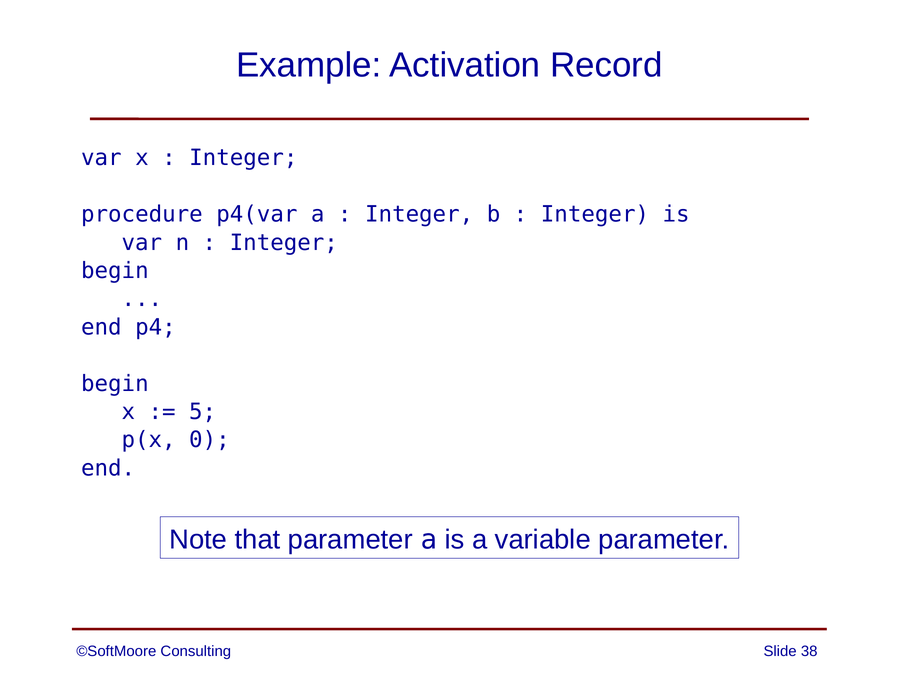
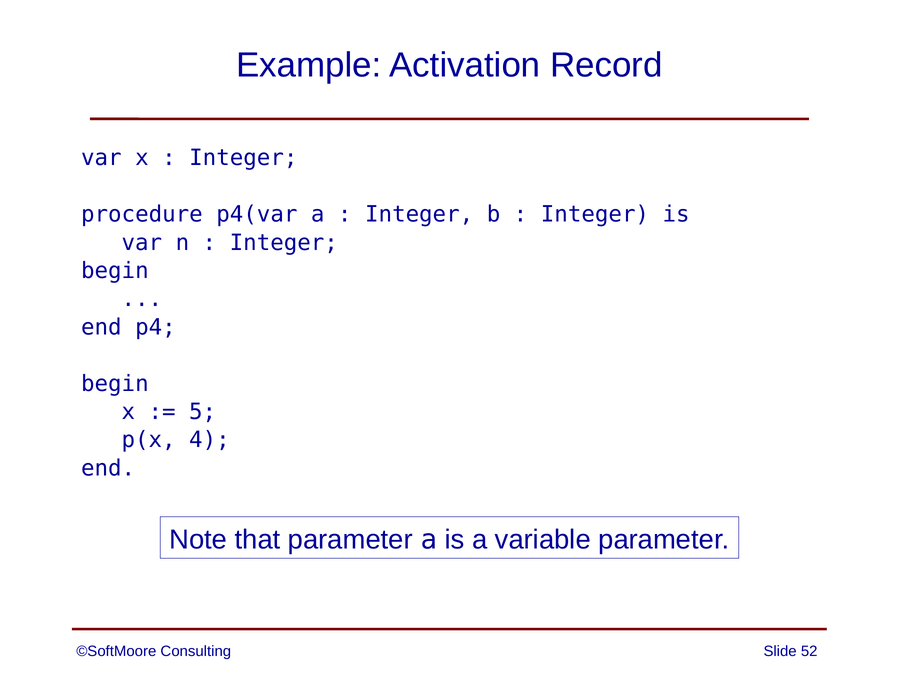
0: 0 -> 4 (209, 440)
38: 38 -> 52 (809, 651)
